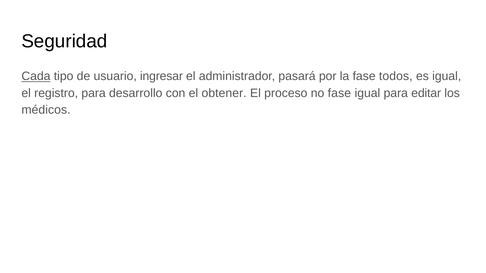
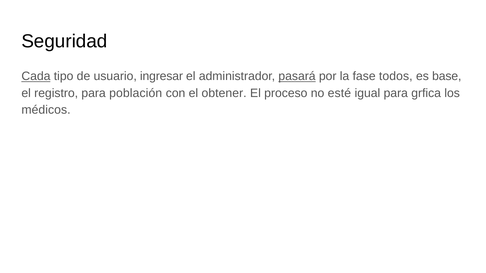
pasará underline: none -> present (297, 76)
es igual: igual -> base (447, 76)
desarrollo: desarrollo -> población (136, 93)
no fase: fase -> esté (339, 93)
editar: editar -> grfica (426, 93)
